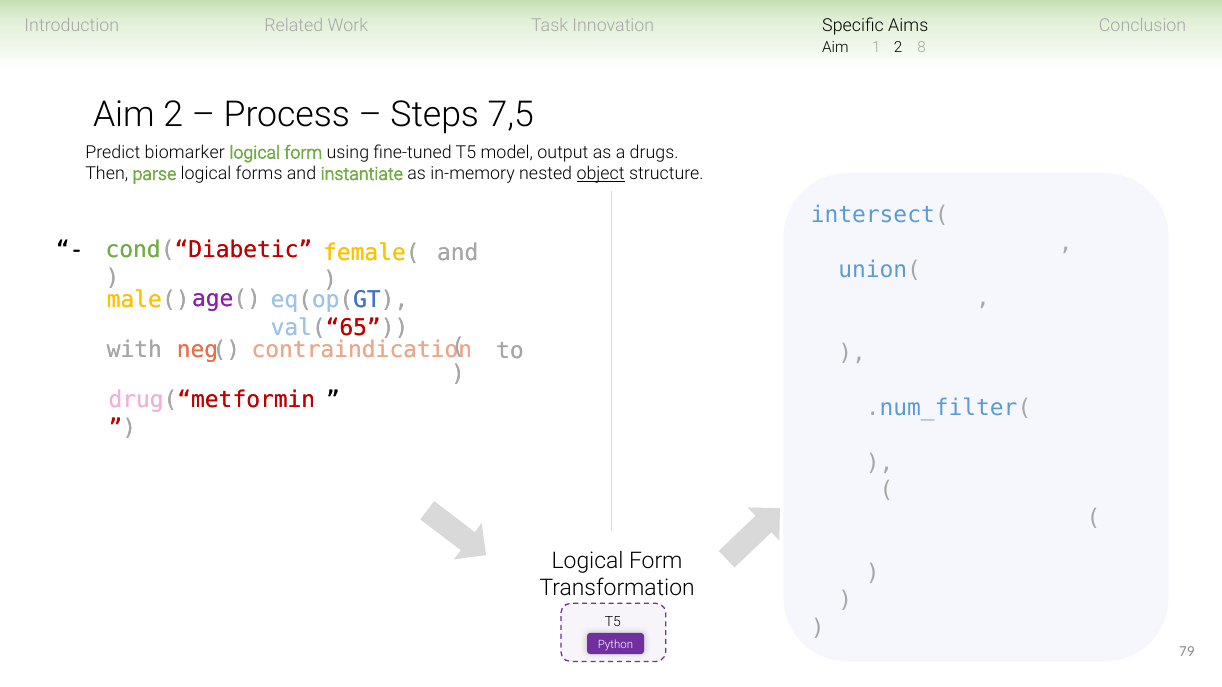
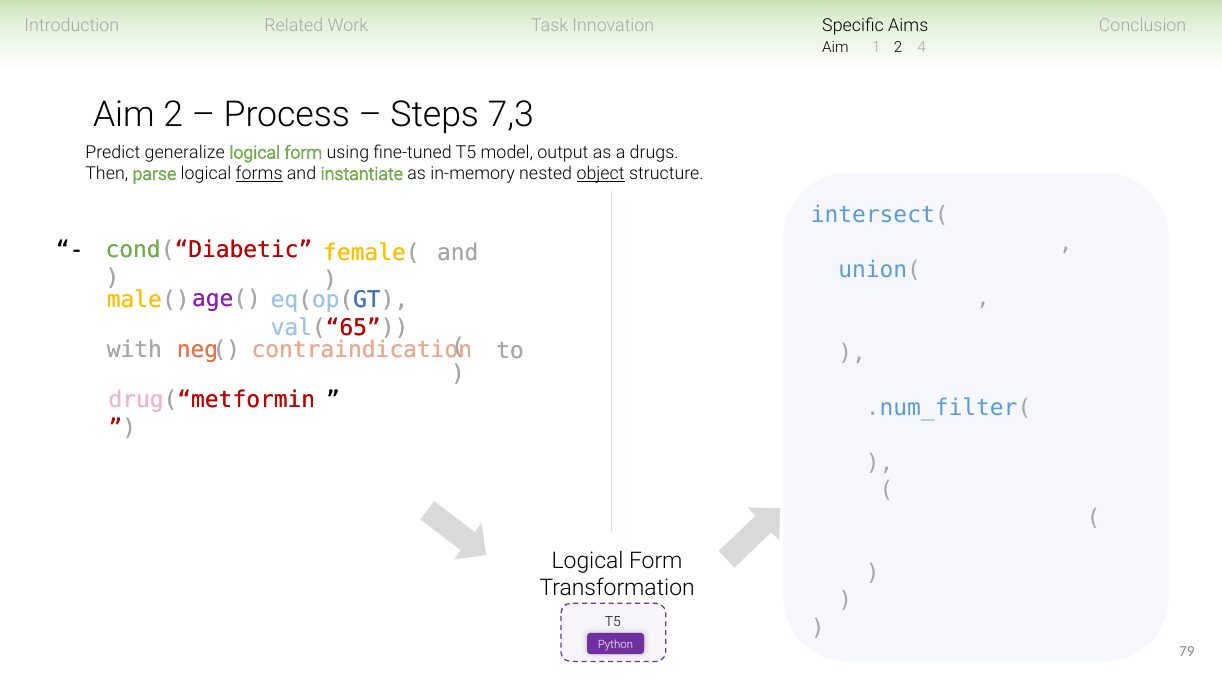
8: 8 -> 4 (922, 47)
7,5: 7,5 -> 7,3 (511, 115)
biomarker: biomarker -> generalize (185, 153)
forms underline: none -> present (259, 174)
